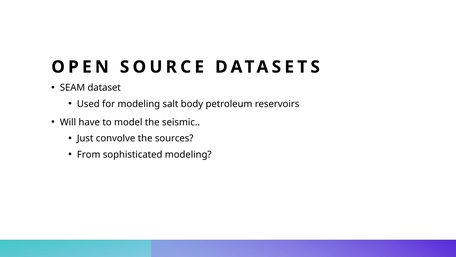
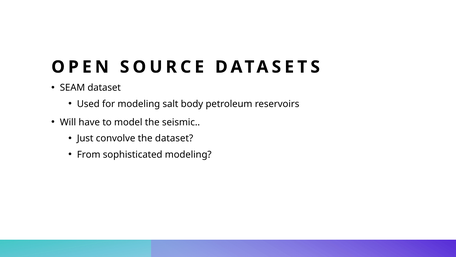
the sources: sources -> dataset (174, 138)
